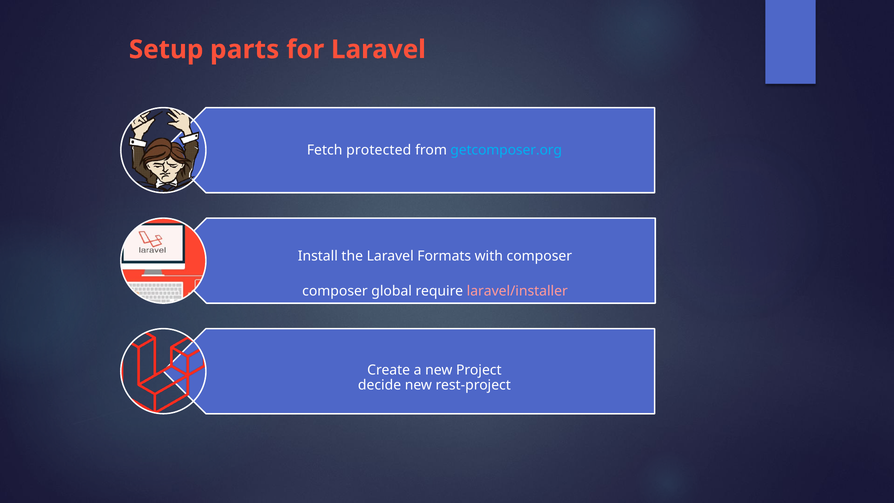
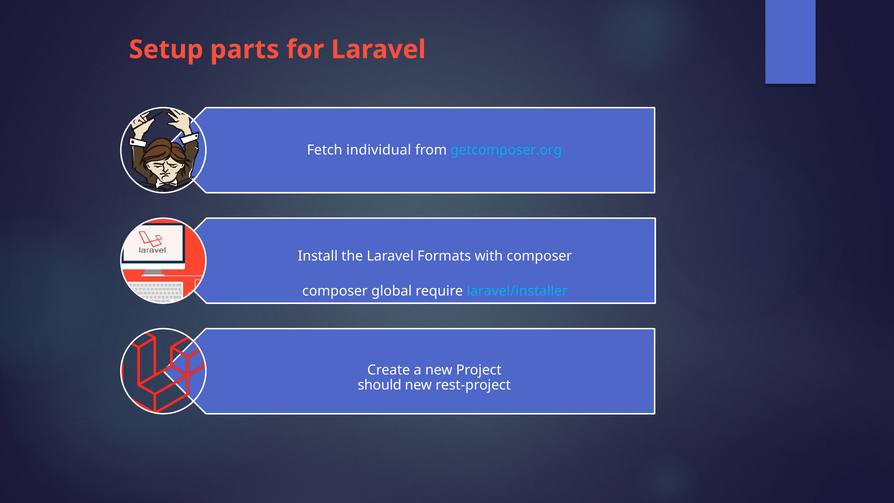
protected: protected -> individual (379, 150)
laravel/installer colour: pink -> light blue (517, 291)
decide: decide -> should (380, 385)
